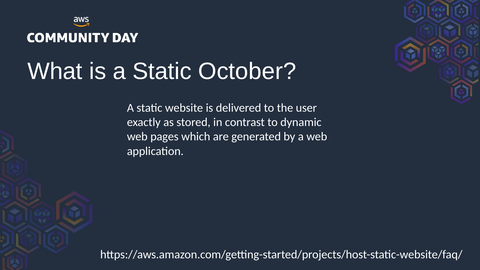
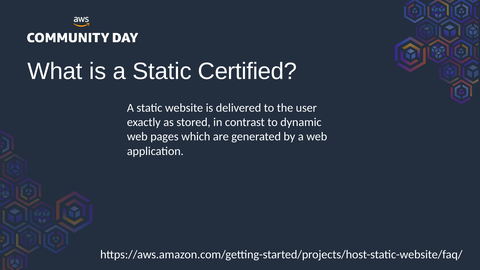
October: October -> Certified (247, 71)
